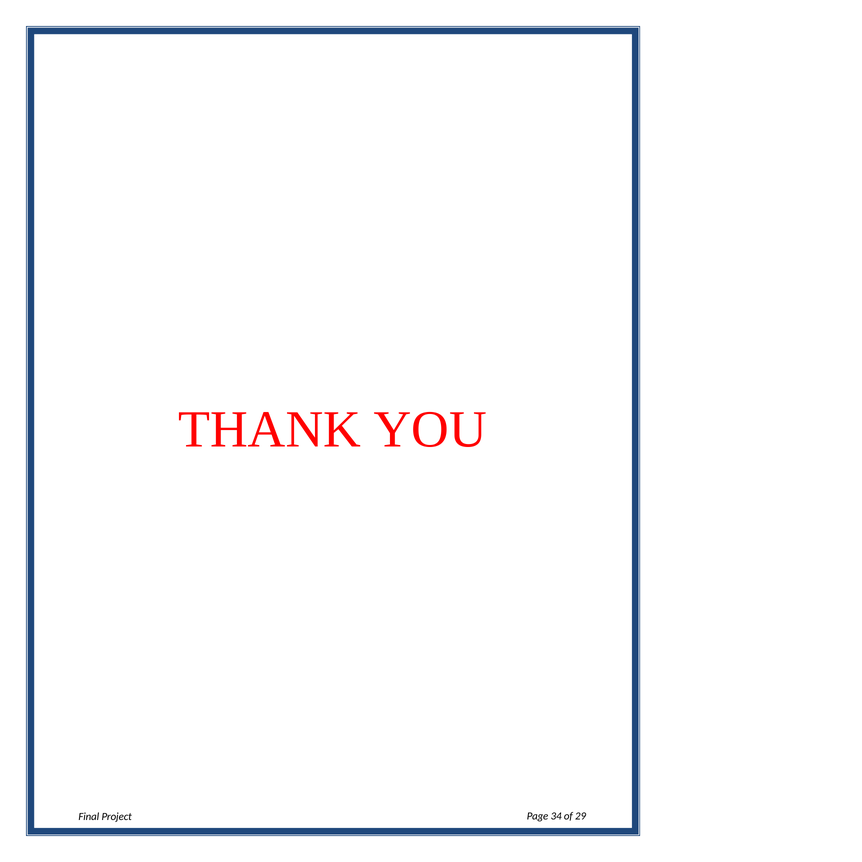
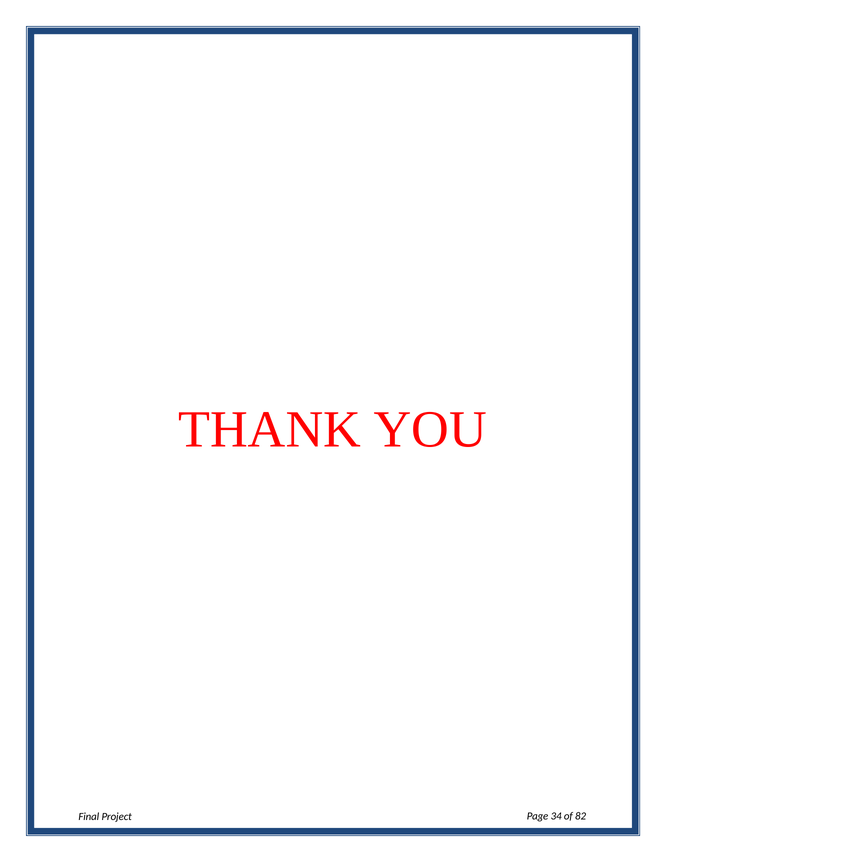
29: 29 -> 82 (581, 816)
